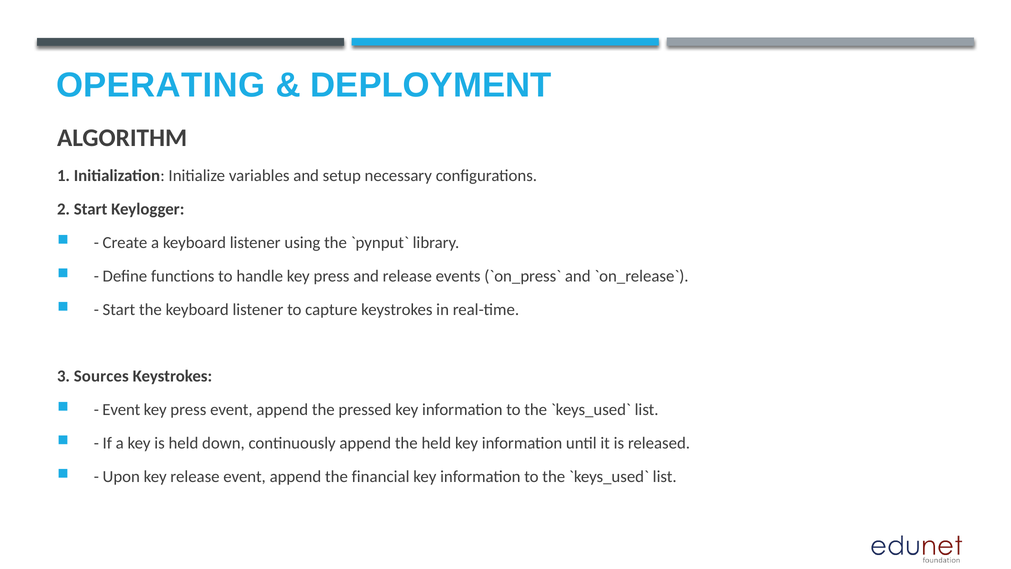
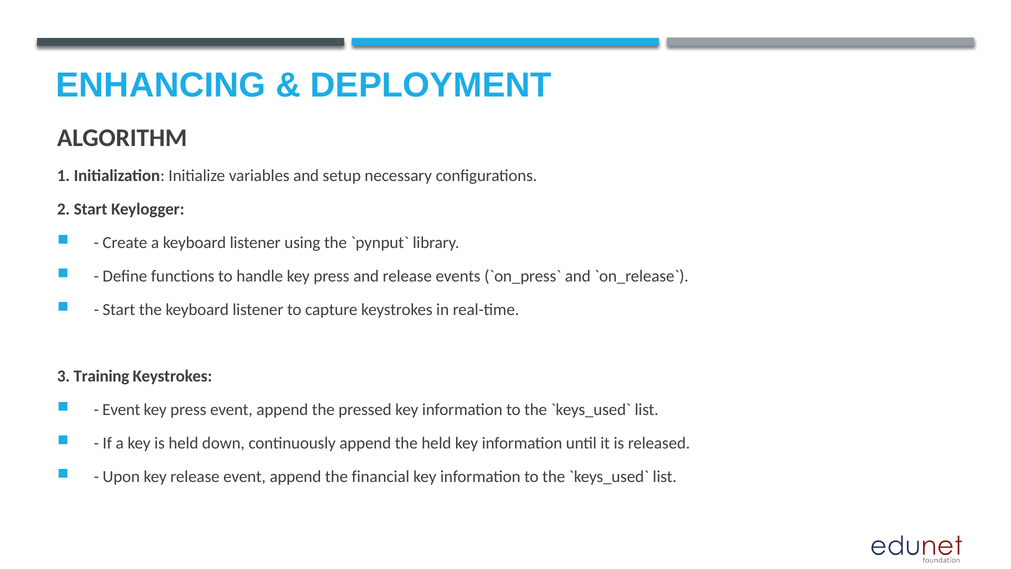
OPERATING: OPERATING -> ENHANCING (161, 85)
Sources: Sources -> Training (101, 376)
